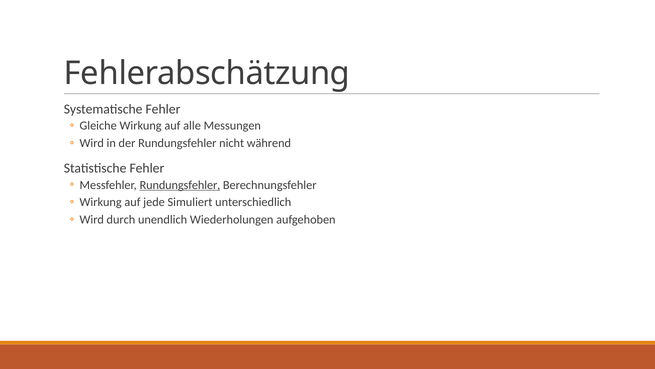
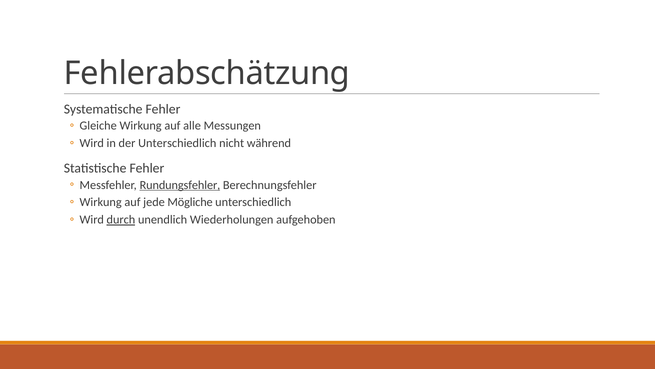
der Rundungsfehler: Rundungsfehler -> Unterschiedlich (177, 143)
Simuliert: Simuliert -> Mögliche (190, 202)
durch underline: none -> present (121, 219)
